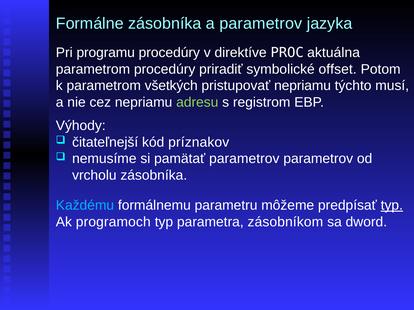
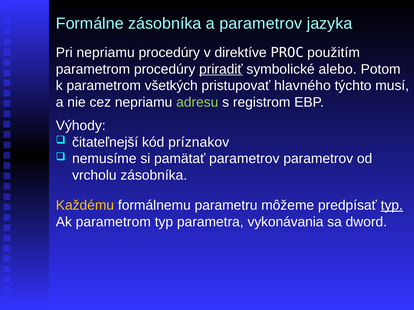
Pri programu: programu -> nepriamu (106, 53)
aktuálna: aktuálna -> použitím (334, 53)
priradiť underline: none -> present (221, 69)
offset: offset -> alebo (338, 69)
pristupovať nepriamu: nepriamu -> hlavného (302, 86)
Každému colour: light blue -> yellow (85, 206)
Ak programoch: programoch -> parametrom (113, 222)
zásobníkom: zásobníkom -> vykonávania (285, 222)
